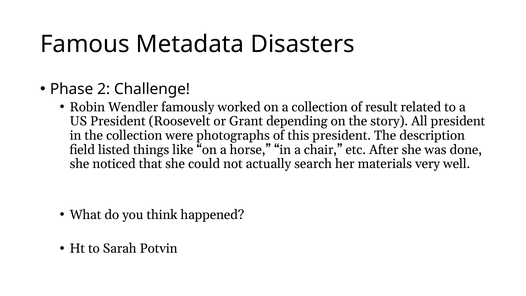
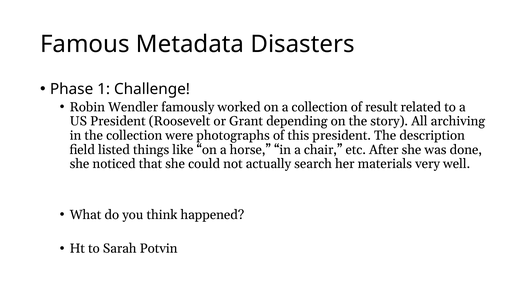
2: 2 -> 1 (104, 89)
All president: president -> archiving (458, 121)
